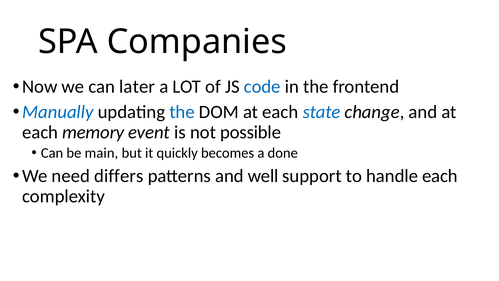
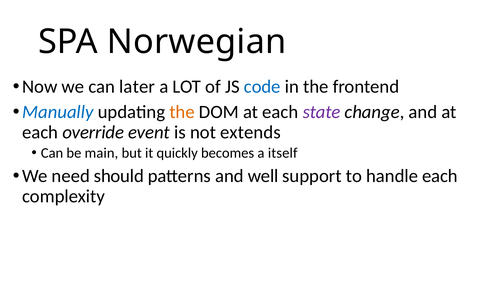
Companies: Companies -> Norwegian (197, 42)
the colour: blue -> orange (182, 112)
state colour: blue -> purple (322, 112)
memory: memory -> override (93, 132)
possible: possible -> extends (250, 132)
done: done -> itself (283, 153)
differs: differs -> should (119, 176)
